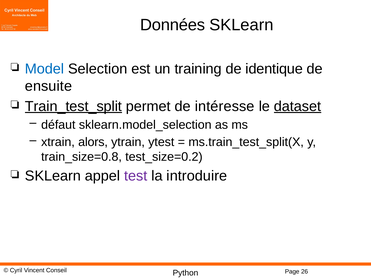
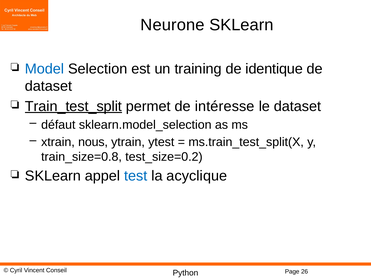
Données: Données -> Neurone (173, 25)
ensuite: ensuite -> dataset (49, 86)
dataset underline: present -> none (298, 106)
alors: alors -> nous (93, 142)
test colour: purple -> blue (136, 176)
introduire: introduire -> acyclique (197, 176)
